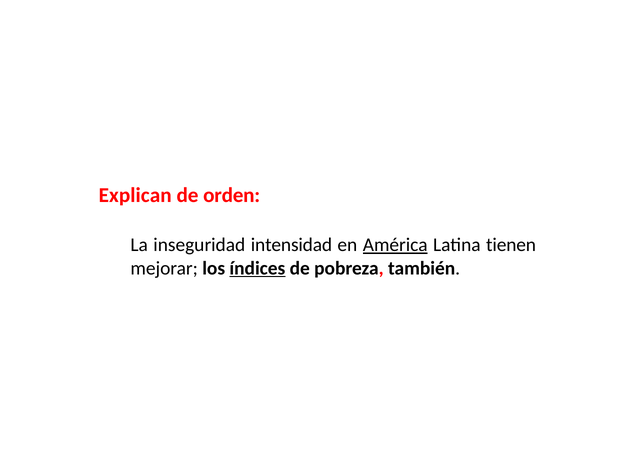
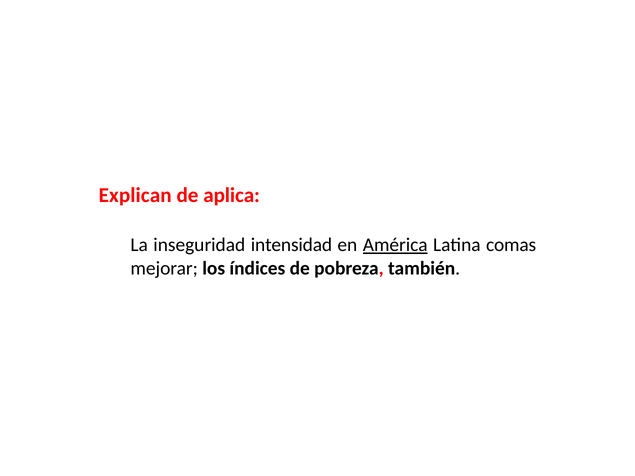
orden: orden -> aplica (232, 195)
tienen: tienen -> comas (511, 245)
índices underline: present -> none (257, 268)
